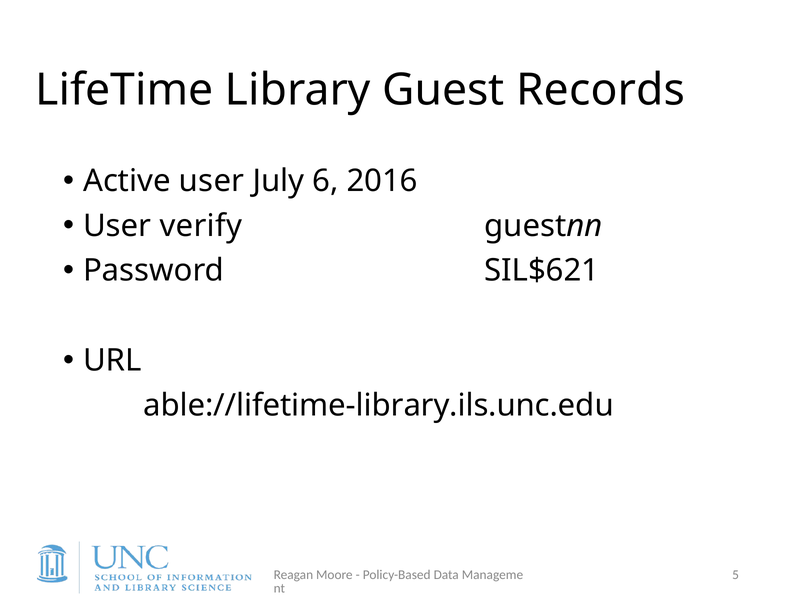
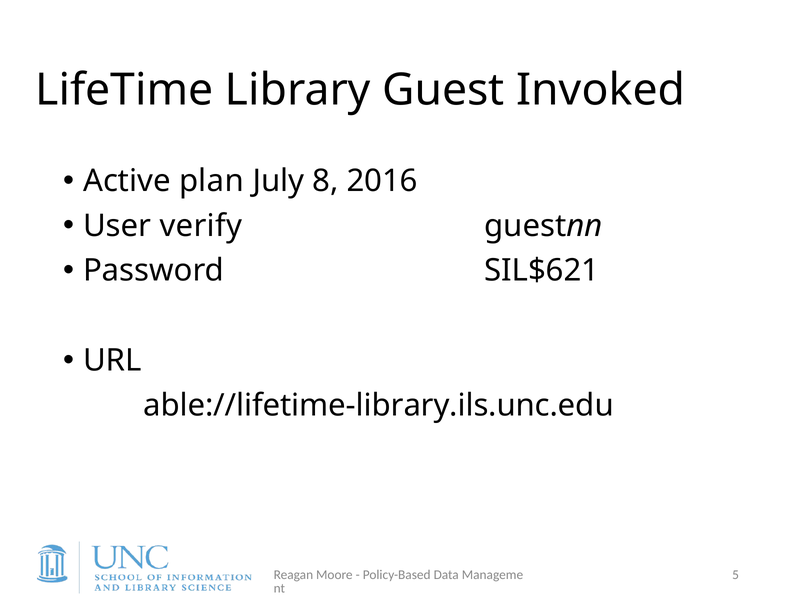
Records: Records -> Invoked (601, 90)
Active user: user -> plan (211, 181)
6: 6 -> 8 (325, 181)
